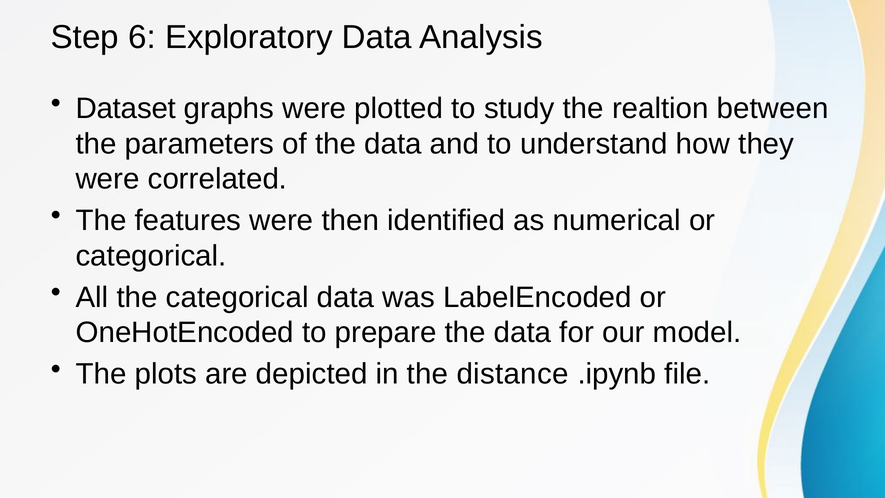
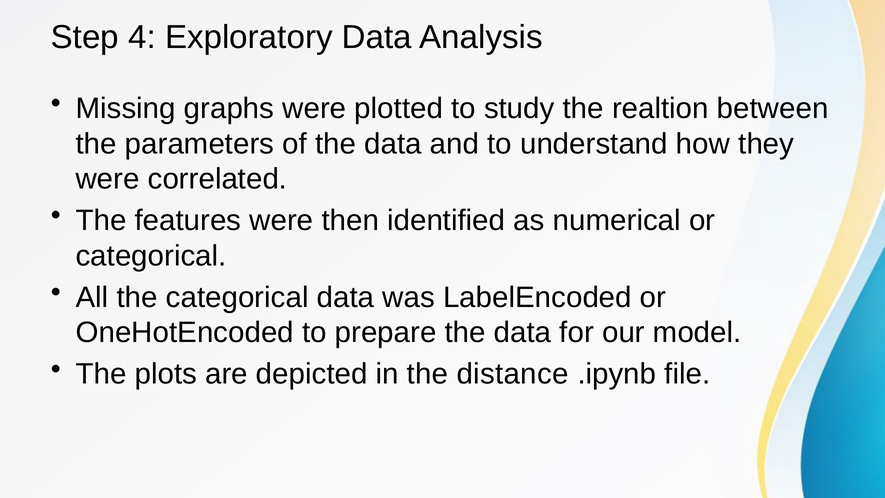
6: 6 -> 4 (142, 37)
Dataset: Dataset -> Missing (126, 108)
